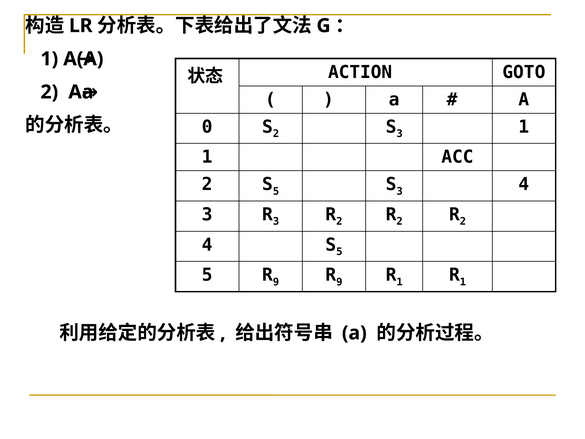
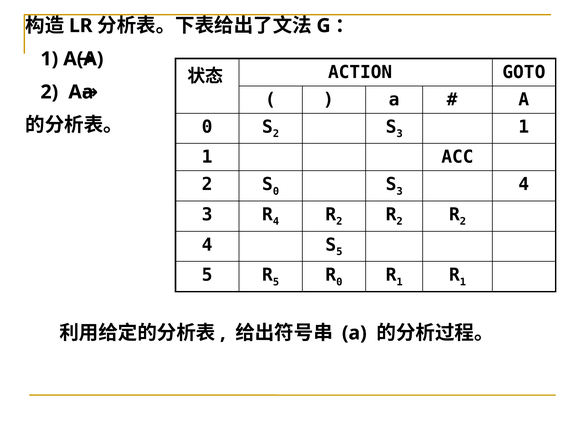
5: 5 -> 0 (276, 191)
3: 3 -> 4 (276, 221)
9: 9 -> 5 (276, 282)
9: 9 -> 0 (339, 282)
